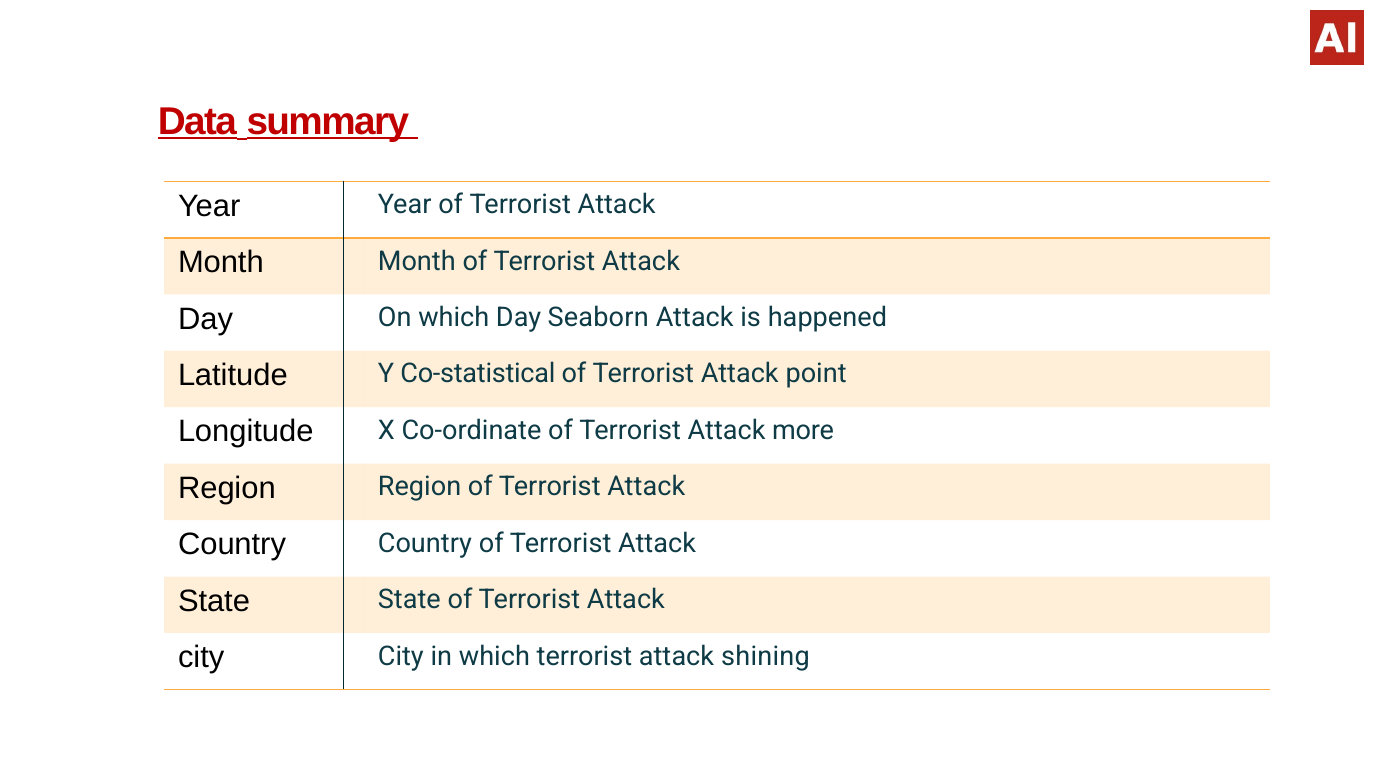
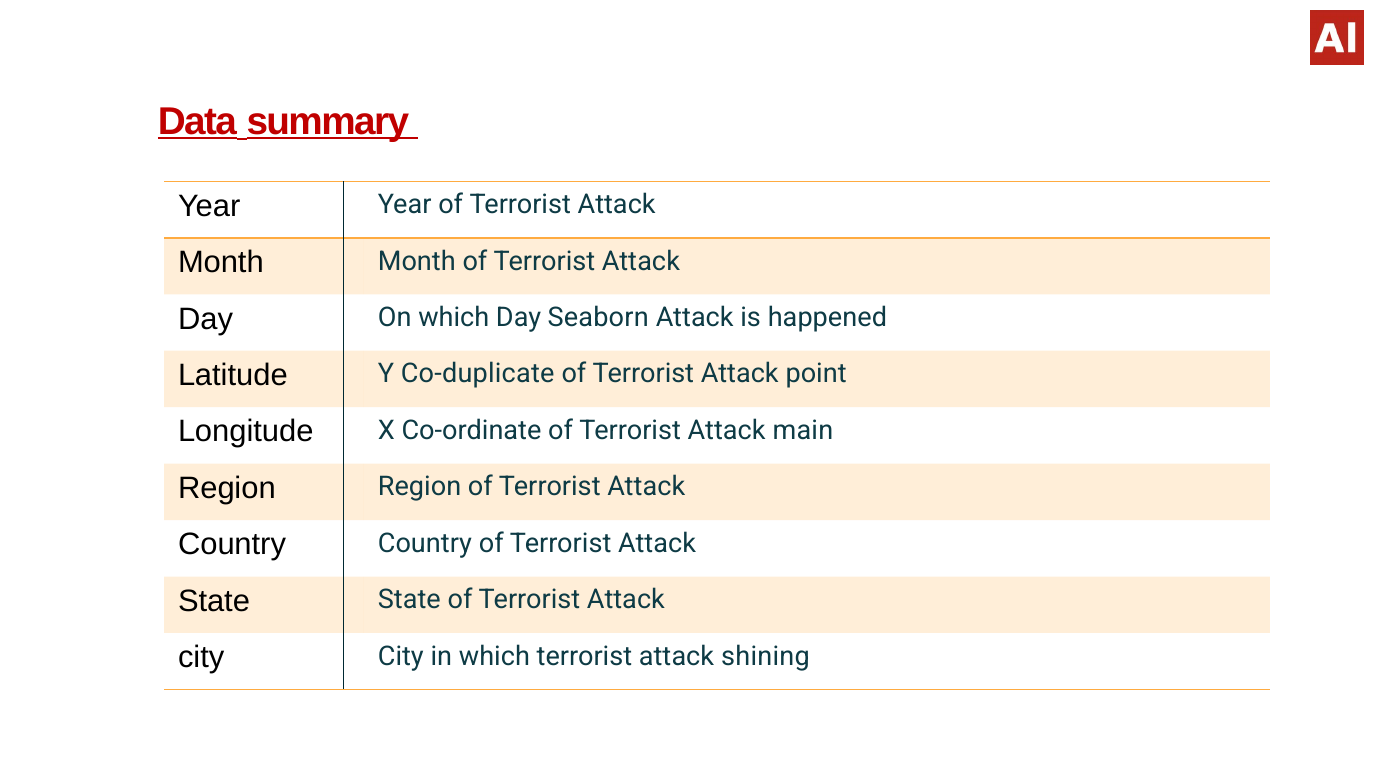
Co-statistical: Co-statistical -> Co-duplicate (478, 374)
more: more -> main (803, 431)
